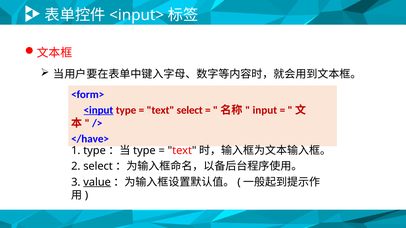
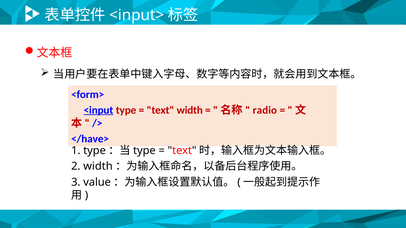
text select: select -> width (190, 110)
input: input -> radio (265, 110)
2 select: select -> width (98, 167)
value underline: present -> none (97, 182)
